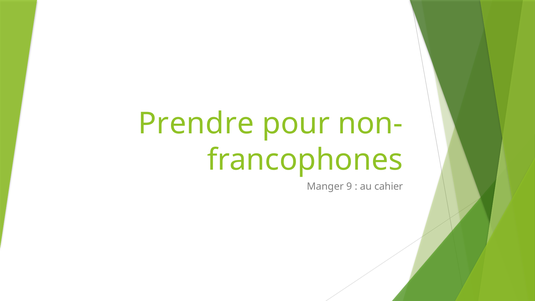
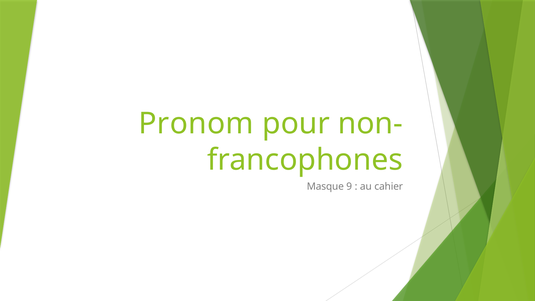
Prendre: Prendre -> Pronom (196, 124)
Manger: Manger -> Masque (325, 186)
